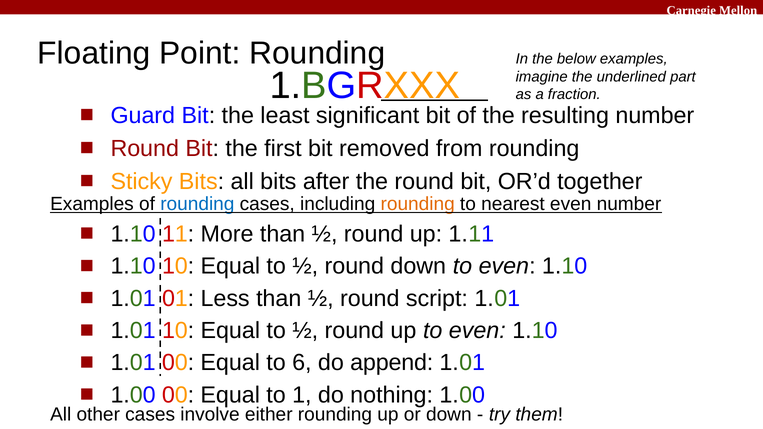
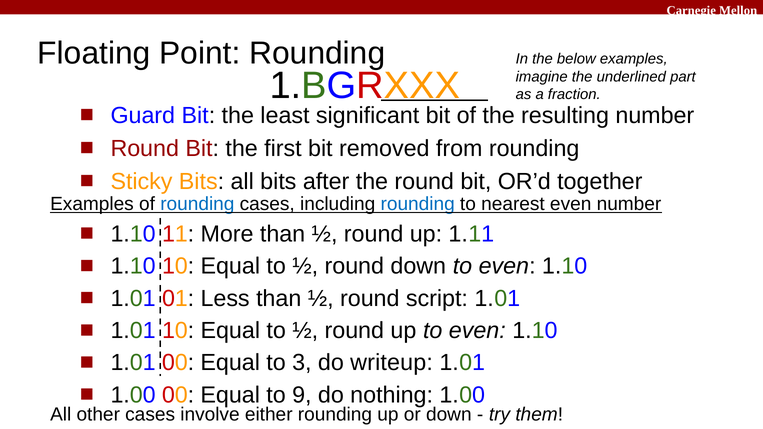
rounding colour: orange -> blue (418, 204)
6: 6 -> 3 (302, 363)
append: append -> writeup (392, 363)
1: 1 -> 9 (302, 395)
